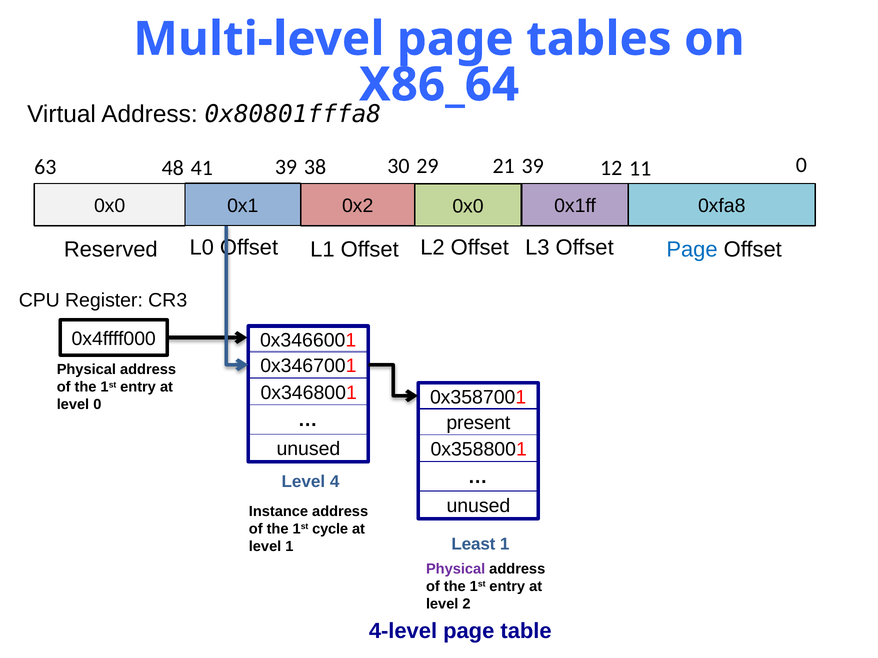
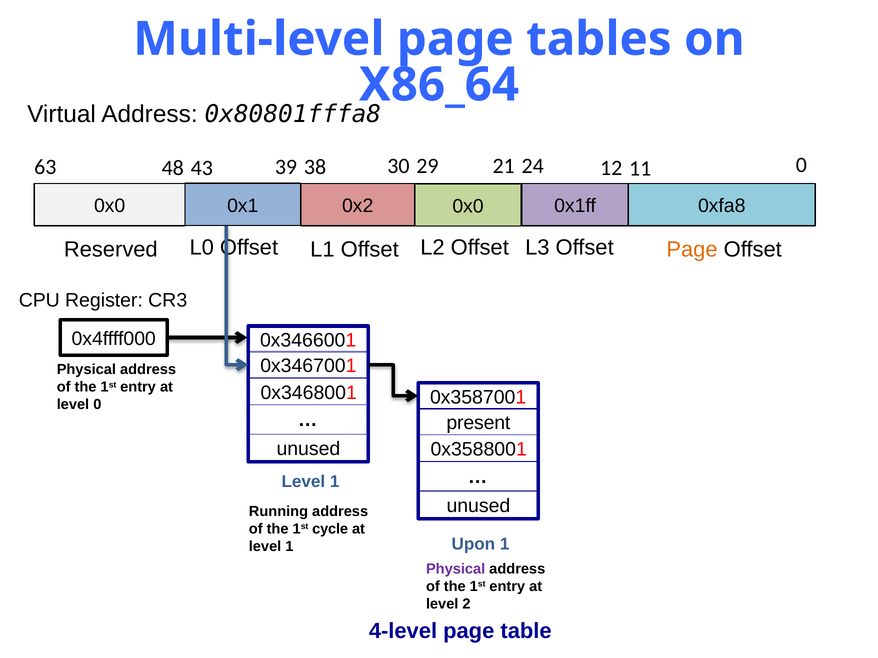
41: 41 -> 43 (202, 168)
21 39: 39 -> 24 (533, 166)
Page colour: blue -> orange (692, 250)
4: 4 -> 1 (335, 482)
Instance: Instance -> Running (278, 512)
Least: Least -> Upon (473, 544)
